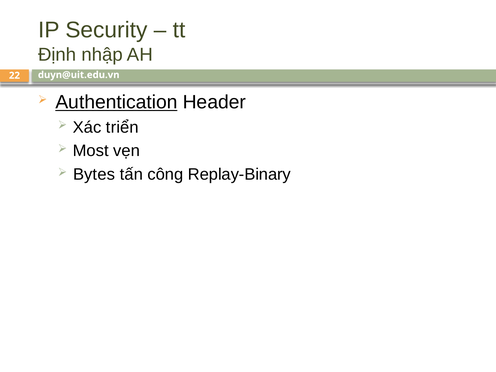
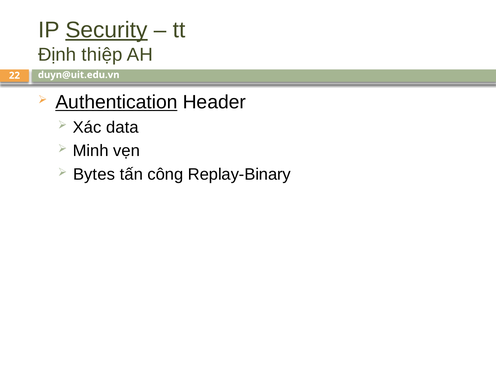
Security underline: none -> present (106, 30)
nhập: nhập -> thiệp (102, 55)
triển: triển -> data (122, 127)
Most: Most -> Minh (91, 151)
